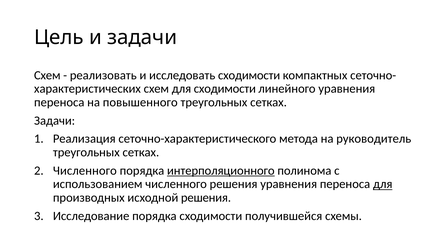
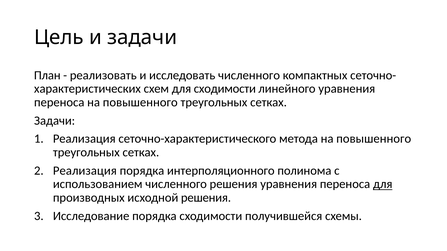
Схем: Схем -> План (47, 75)
исследовать сходимости: сходимости -> численного (249, 75)
метода на руководитель: руководитель -> повышенного (374, 139)
Численного: Численного -> Реализация (85, 171)
интерполяционного underline: present -> none (221, 171)
